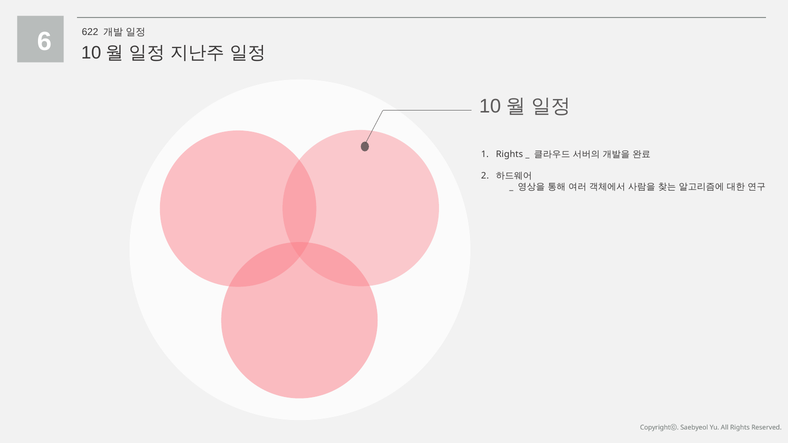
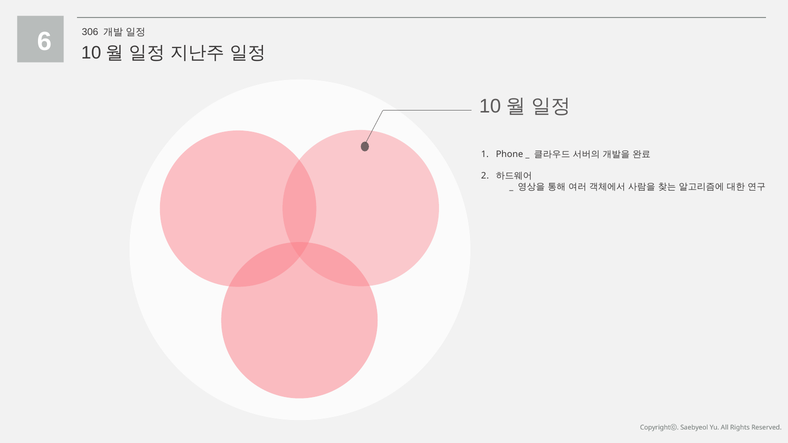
622: 622 -> 306 (90, 32)
Rights: Rights -> Phone (509, 154)
